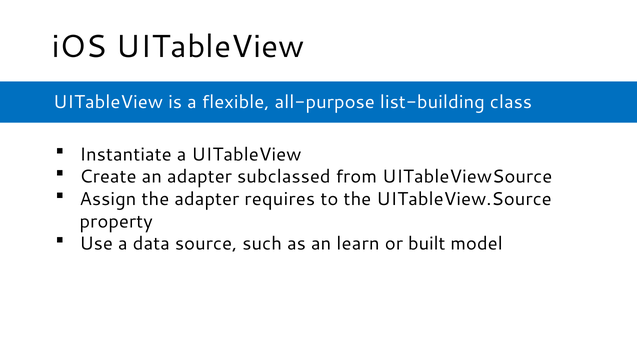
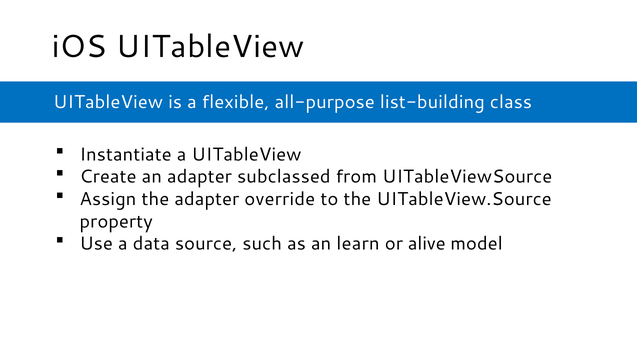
requires: requires -> override (280, 199)
built: built -> alive (427, 244)
